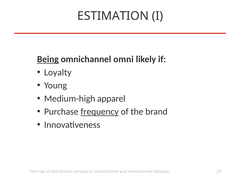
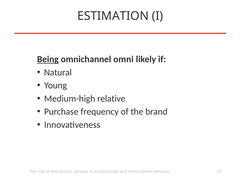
Loyalty: Loyalty -> Natural (58, 72)
apparel: apparel -> relative (111, 99)
frequency underline: present -> none (100, 112)
